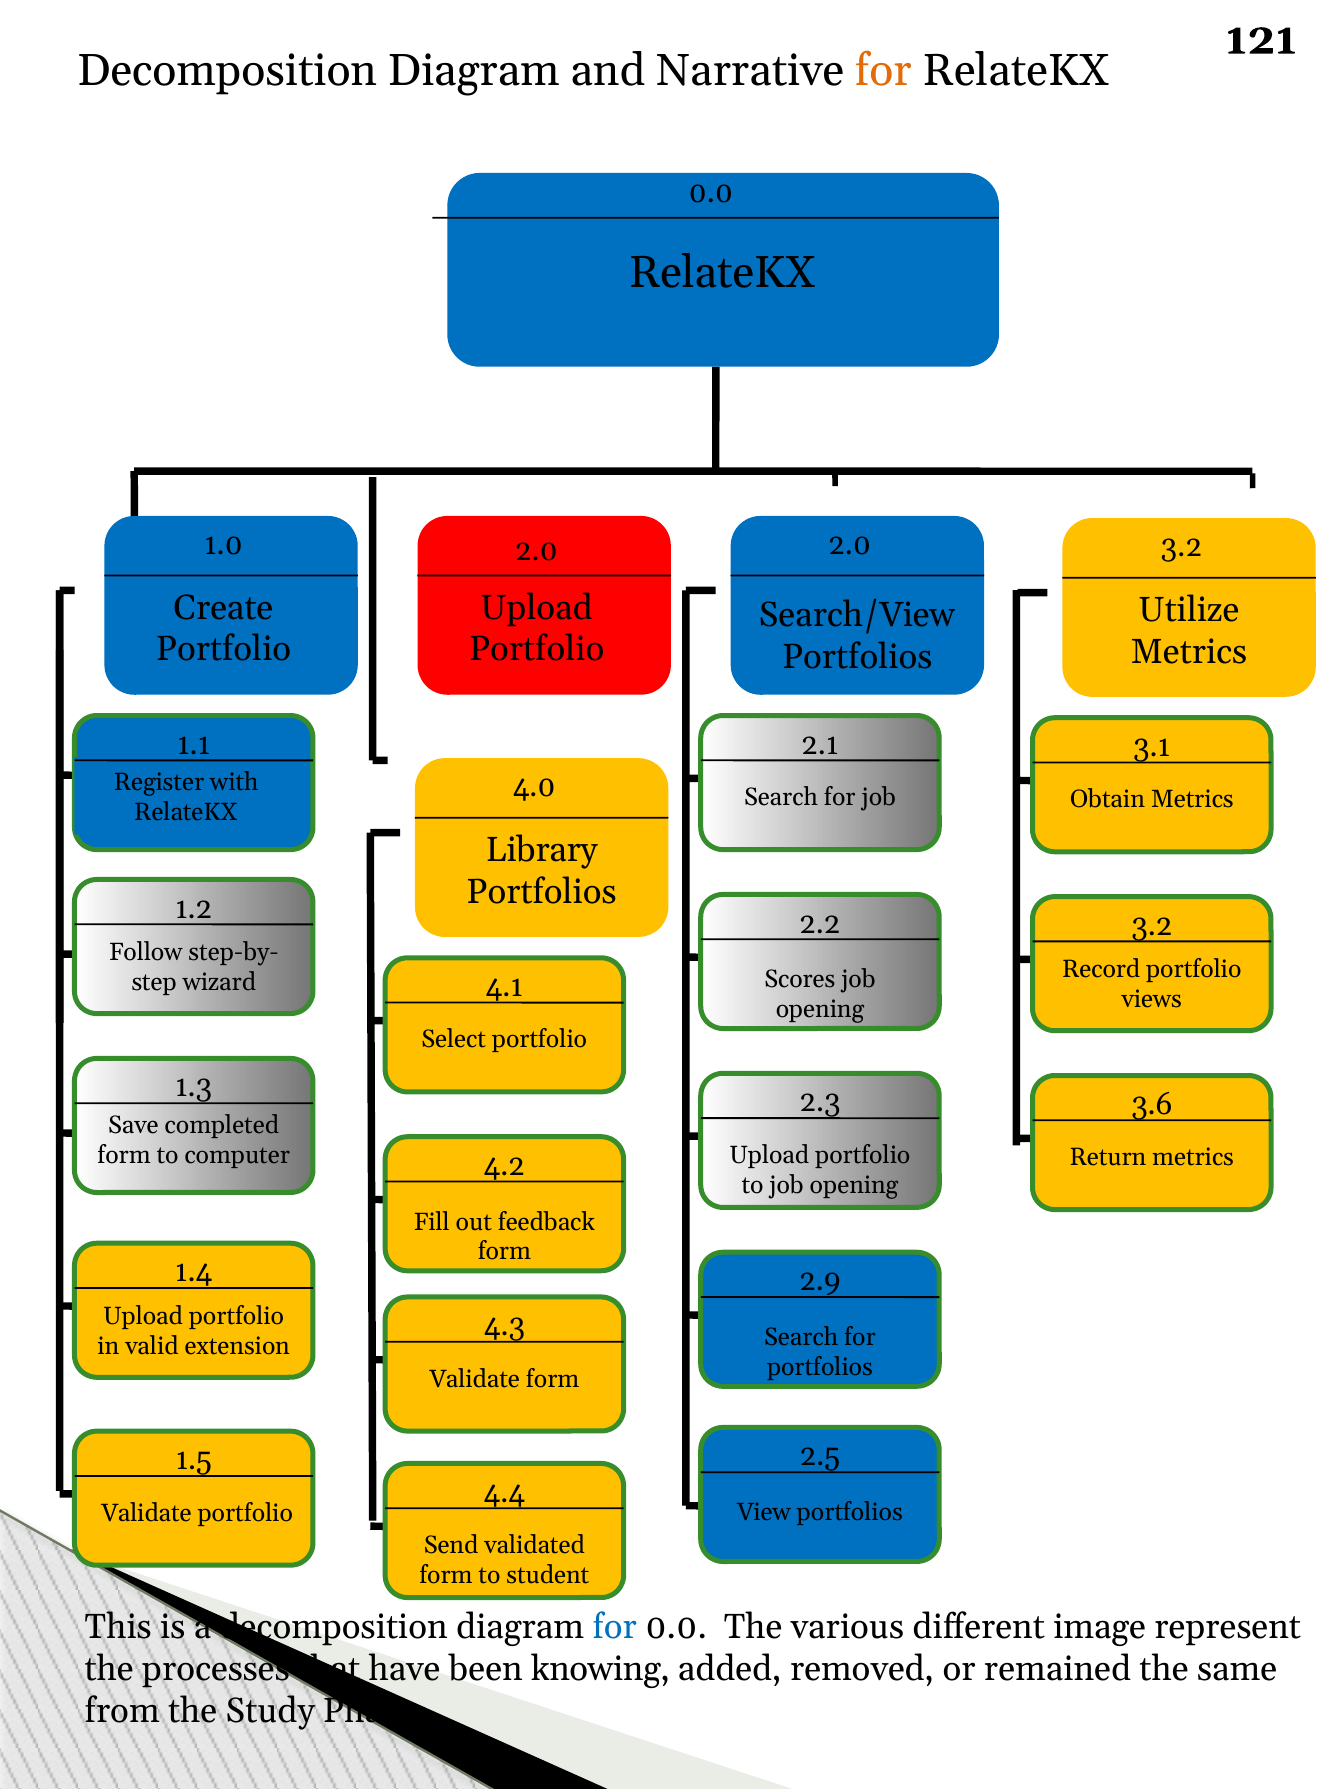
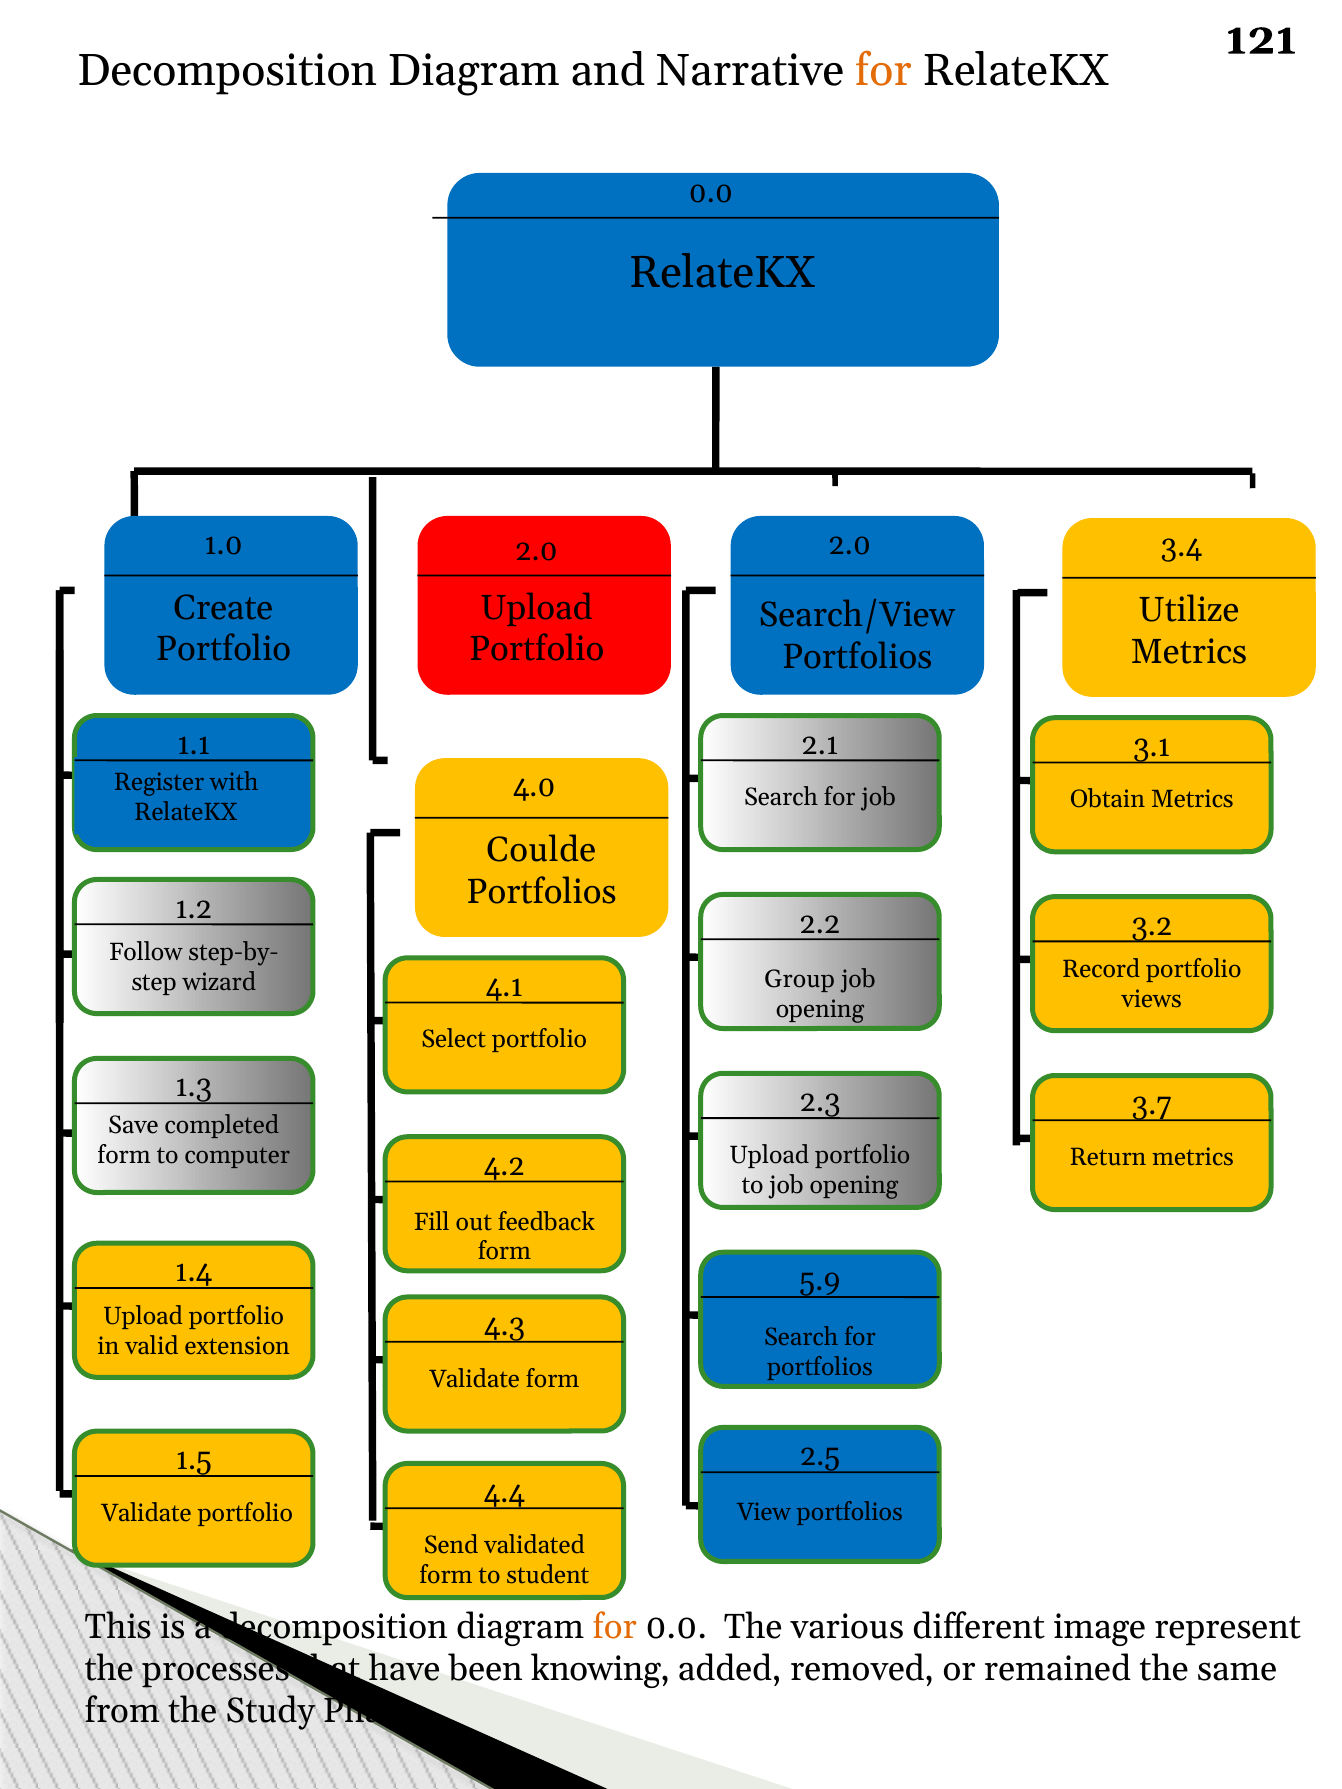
3.2: 3.2 -> 3.4 (1182, 547)
Library: Library -> Coulde (541, 850)
Scores: Scores -> Group (800, 980)
3.6: 3.6 -> 3.7 (1152, 1104)
2.9: 2.9 -> 5.9 (820, 1281)
for colour: blue -> orange (615, 1628)
